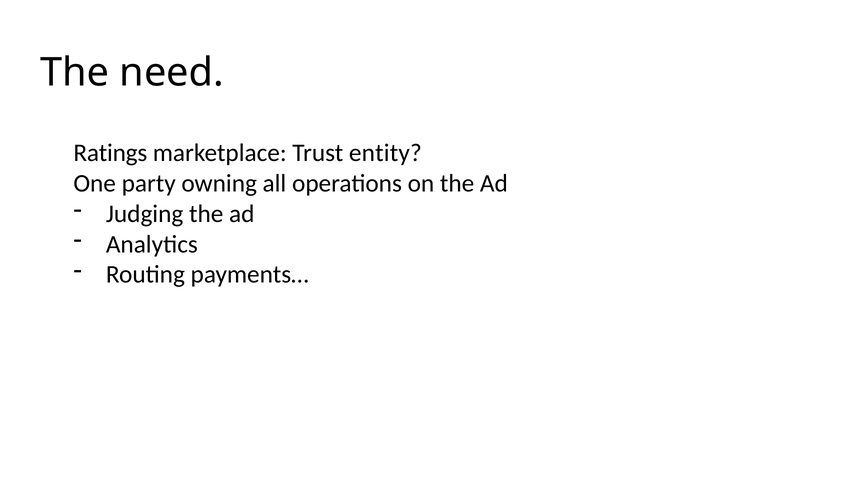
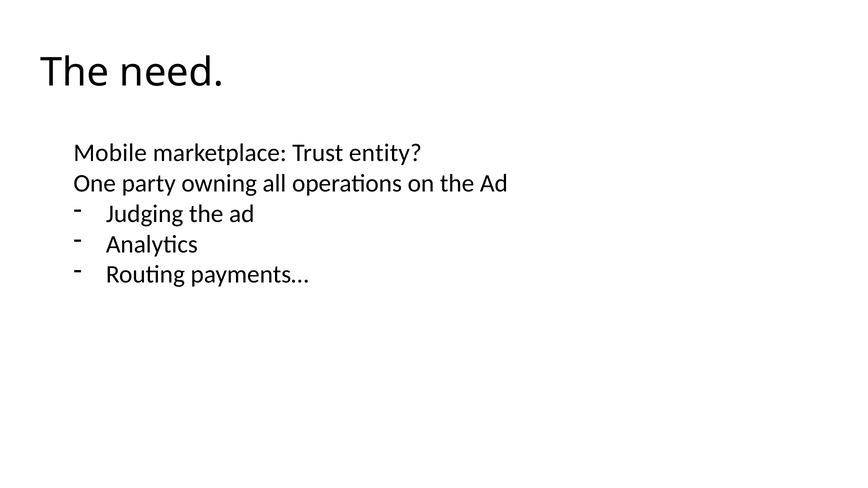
Ratings: Ratings -> Mobile (110, 153)
